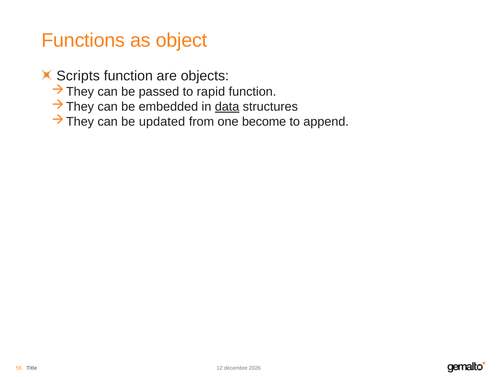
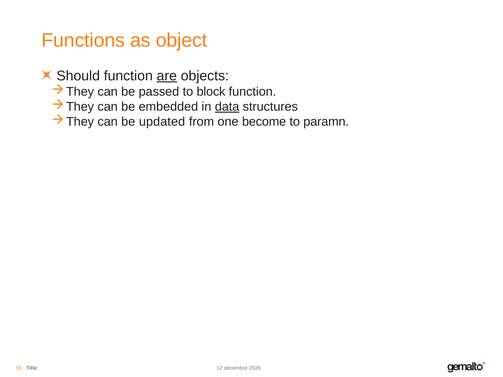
Scripts: Scripts -> Should (78, 76)
are underline: none -> present (167, 76)
rapid: rapid -> block (211, 92)
append: append -> paramn (326, 122)
